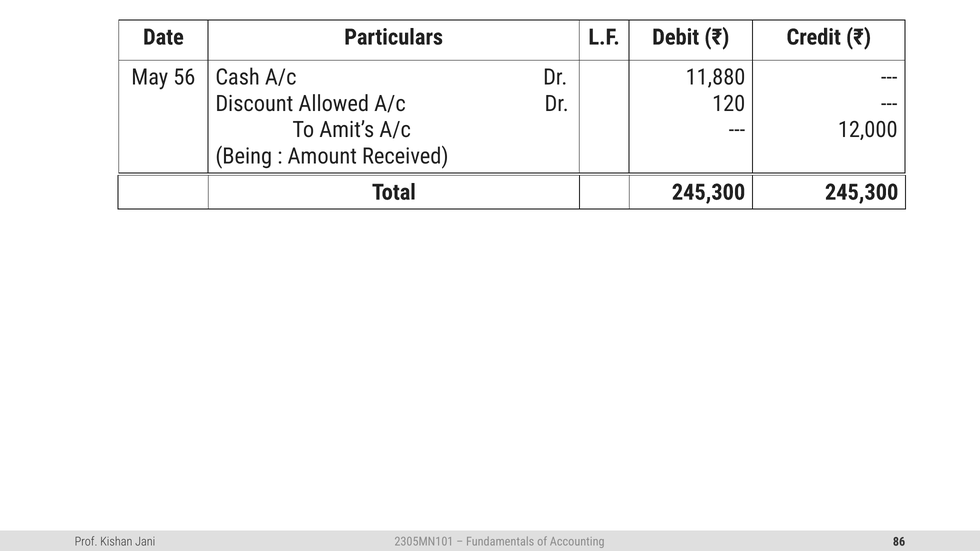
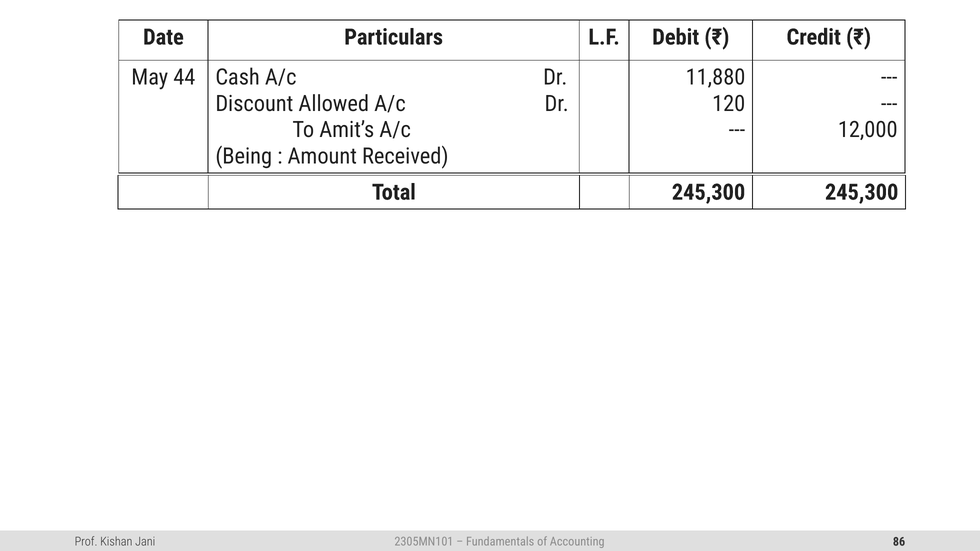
56: 56 -> 44 (184, 77)
